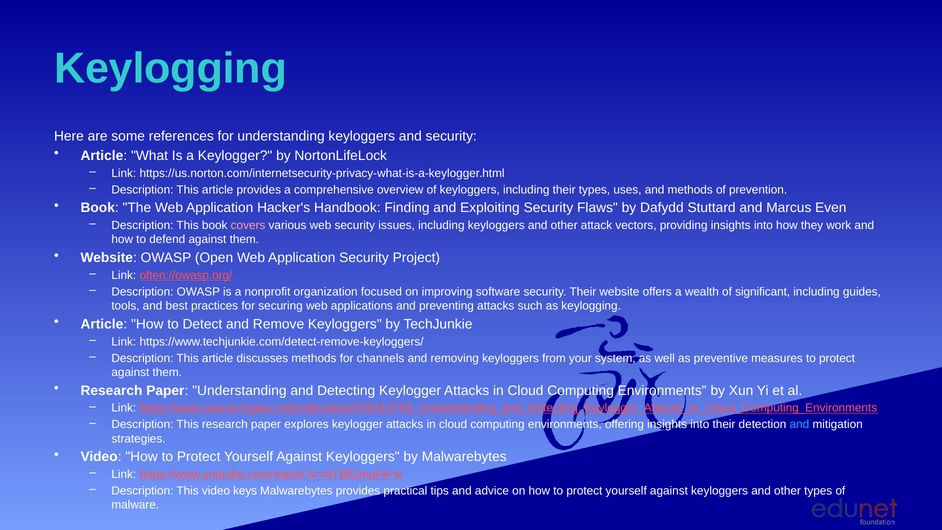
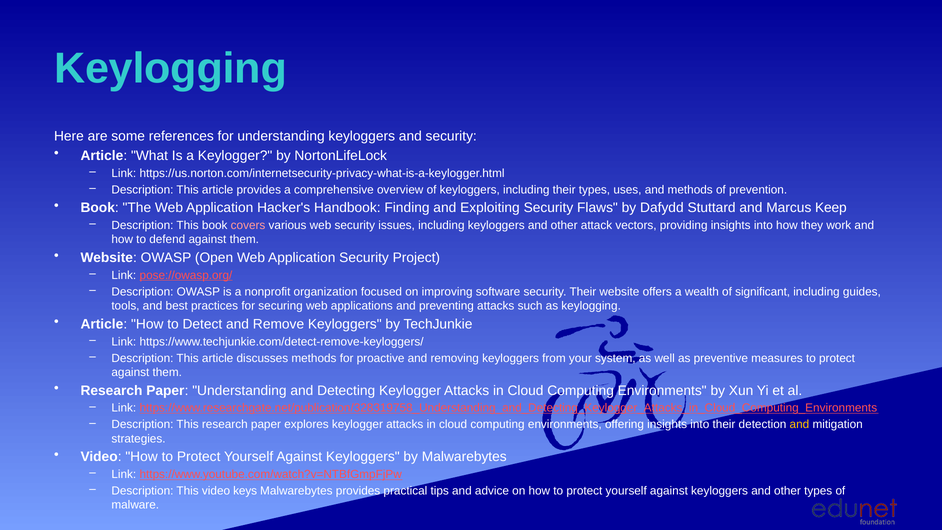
Even: Even -> Keep (831, 208)
often://owasp.org/: often://owasp.org/ -> pose://owasp.org/ (186, 275)
channels: channels -> proactive (381, 358)
and colour: light blue -> yellow (799, 424)
